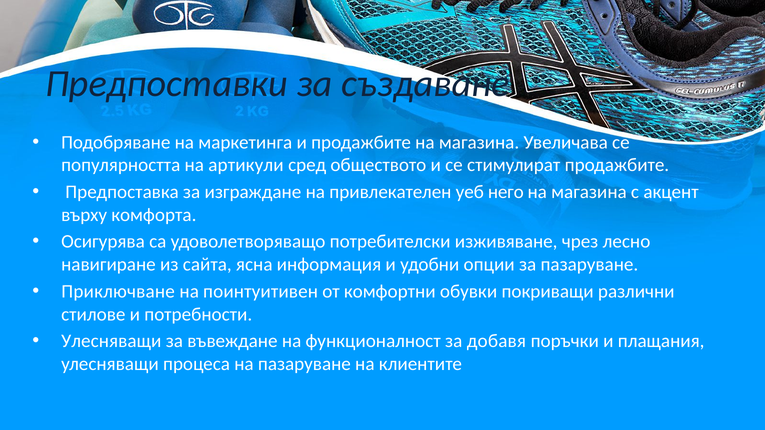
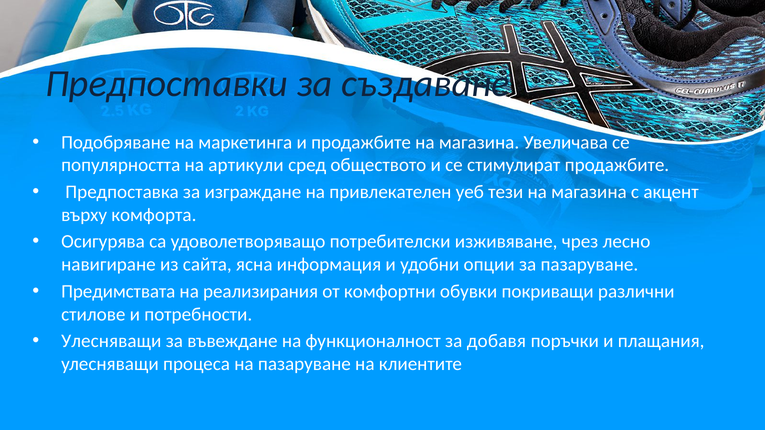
него: него -> тези (506, 192)
Приключване: Приключване -> Предимствата (118, 292)
поинтуитивен: поинтуитивен -> реализирания (261, 292)
